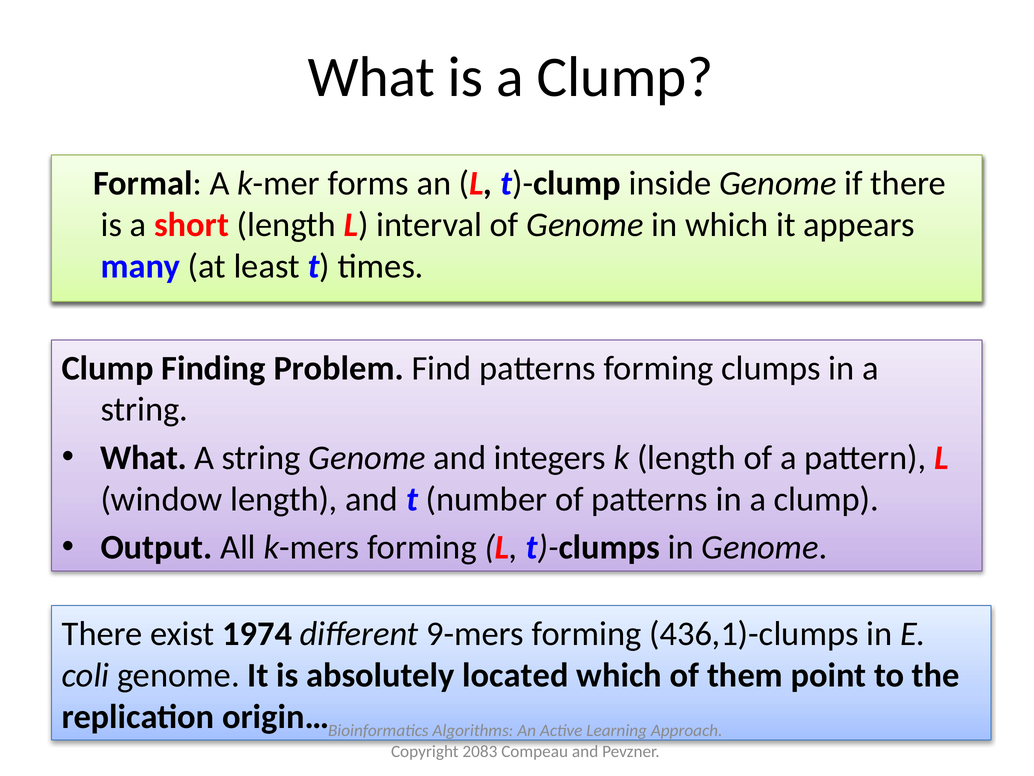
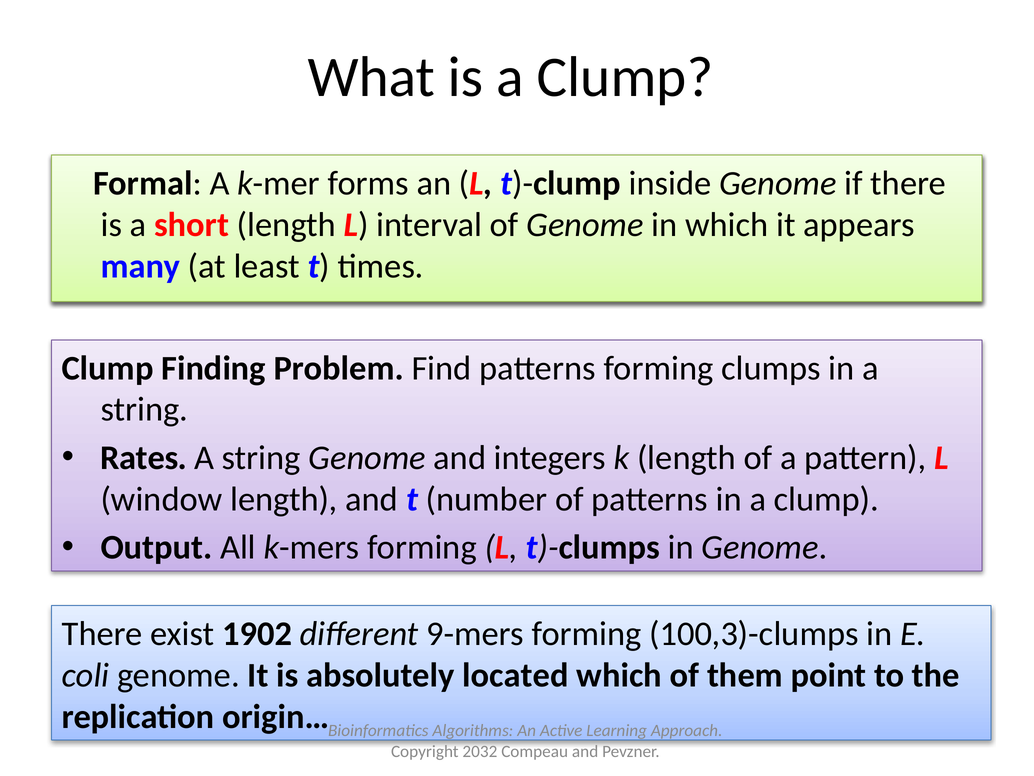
What: What -> Rates (144, 458)
1974: 1974 -> 1902 (257, 633)
436,1)-clumps: 436,1)-clumps -> 100,3)-clumps (754, 633)
2083: 2083 -> 2032 (480, 751)
